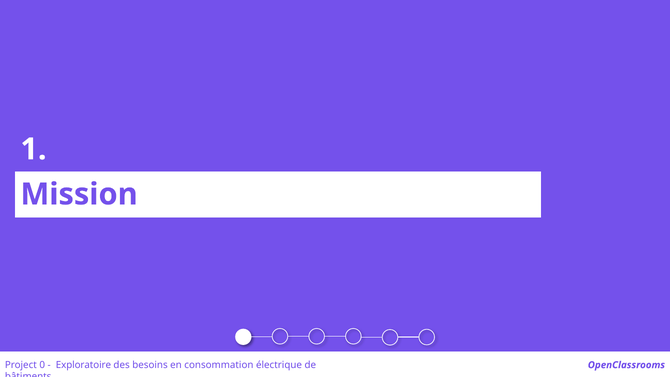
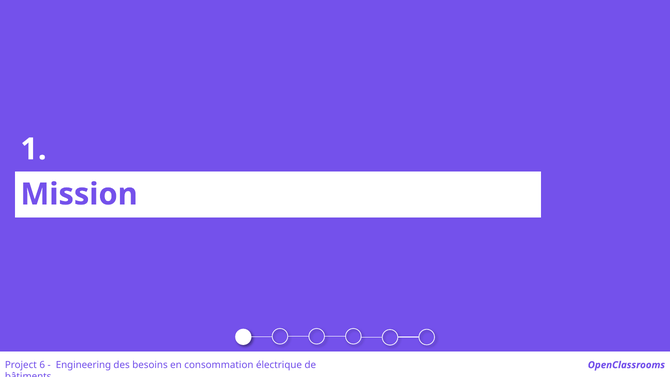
0: 0 -> 6 (42, 365)
Exploratoire: Exploratoire -> Engineering (83, 365)
